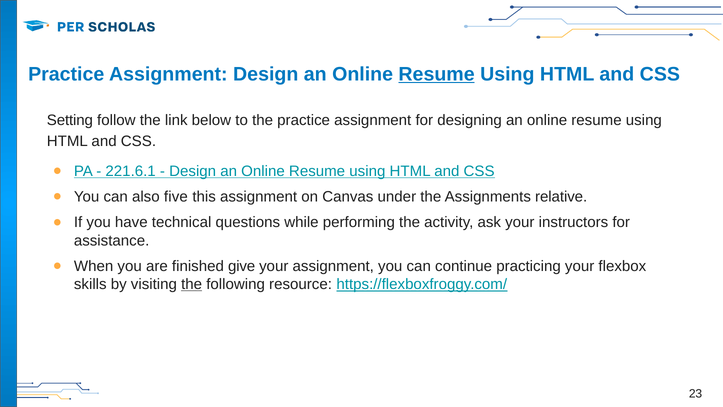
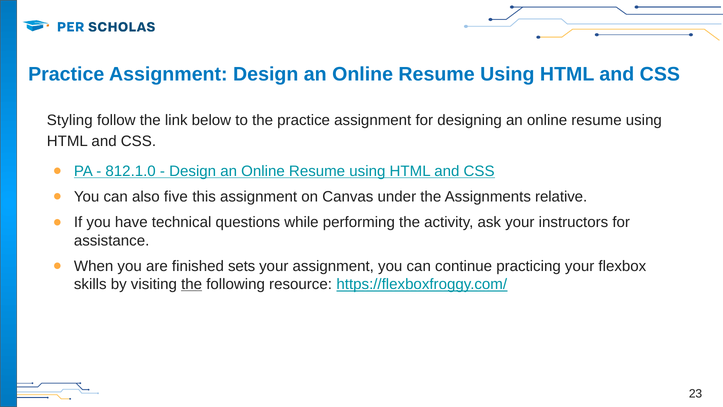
Resume underline: present -> none (437, 74)
Setting: Setting -> Styling (70, 120)
221.6.1: 221.6.1 -> 812.1.0 (131, 171)
give: give -> sets (242, 266)
